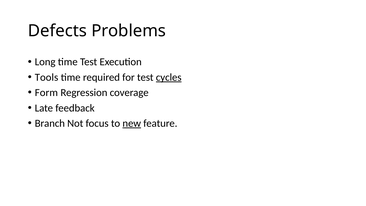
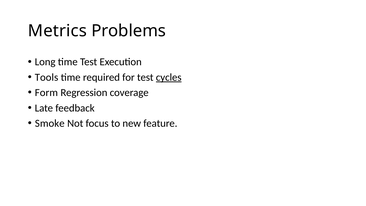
Defects: Defects -> Metrics (57, 31)
Branch: Branch -> Smoke (50, 123)
new underline: present -> none (132, 123)
